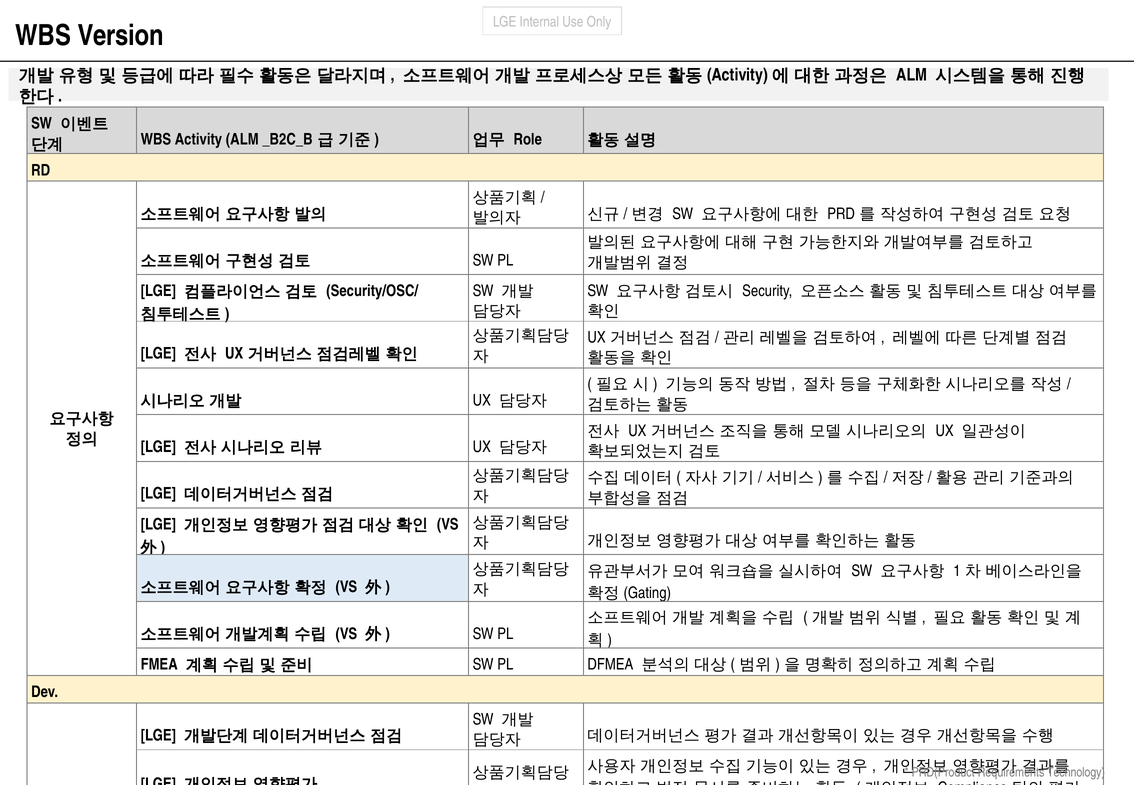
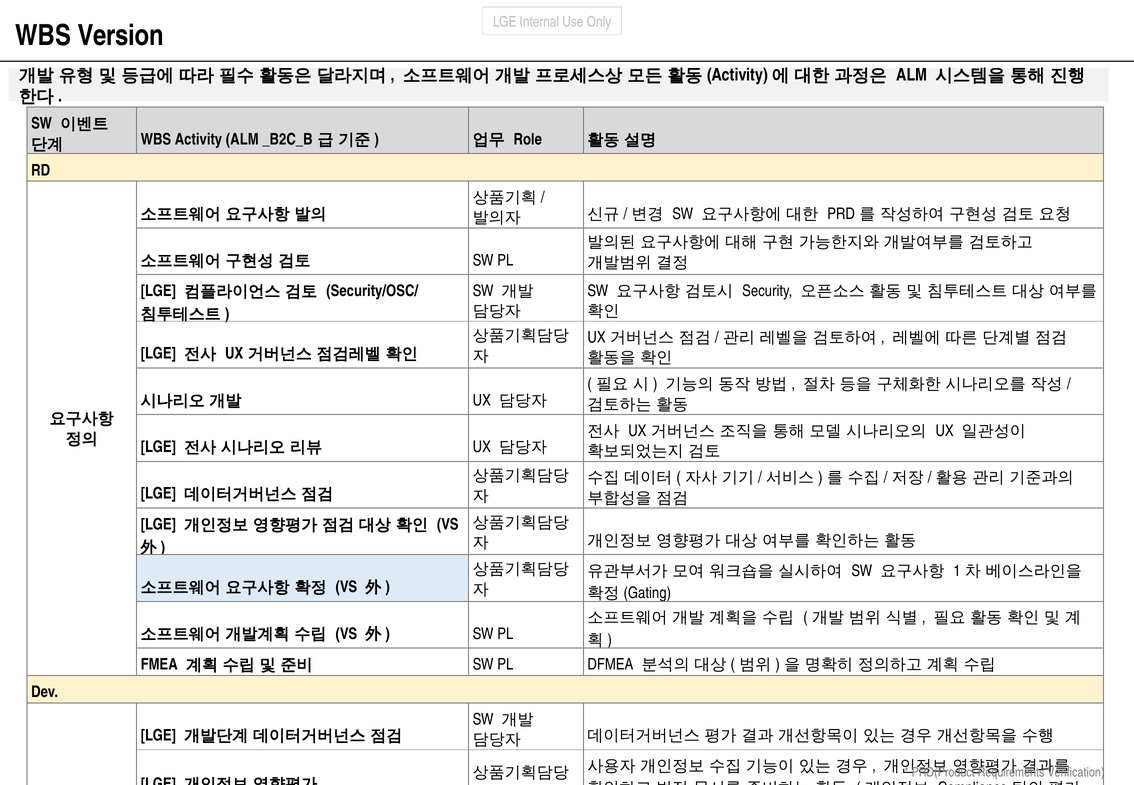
Technology: Technology -> Verification (1076, 773)
